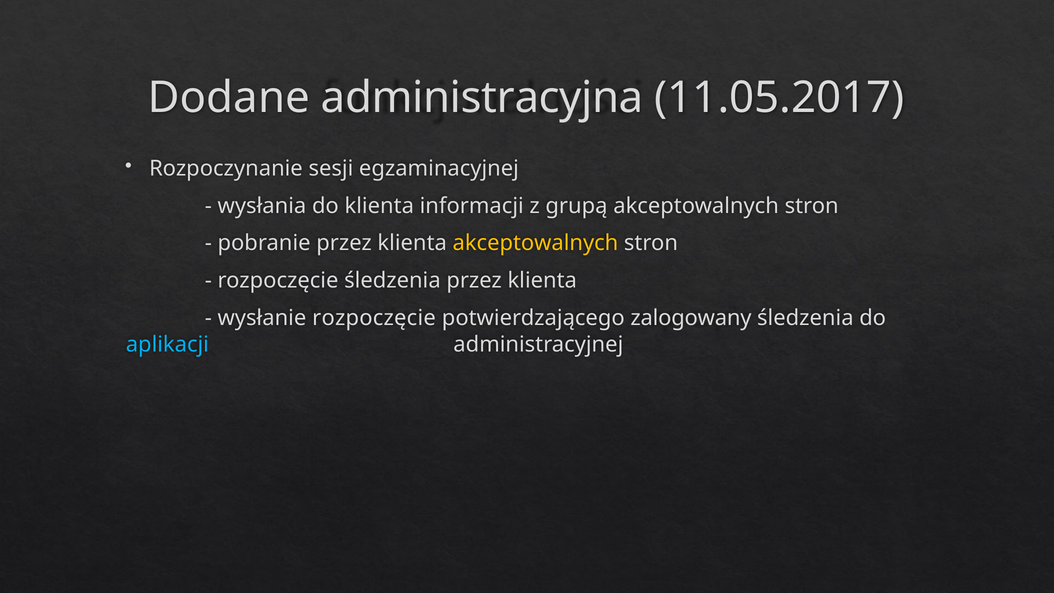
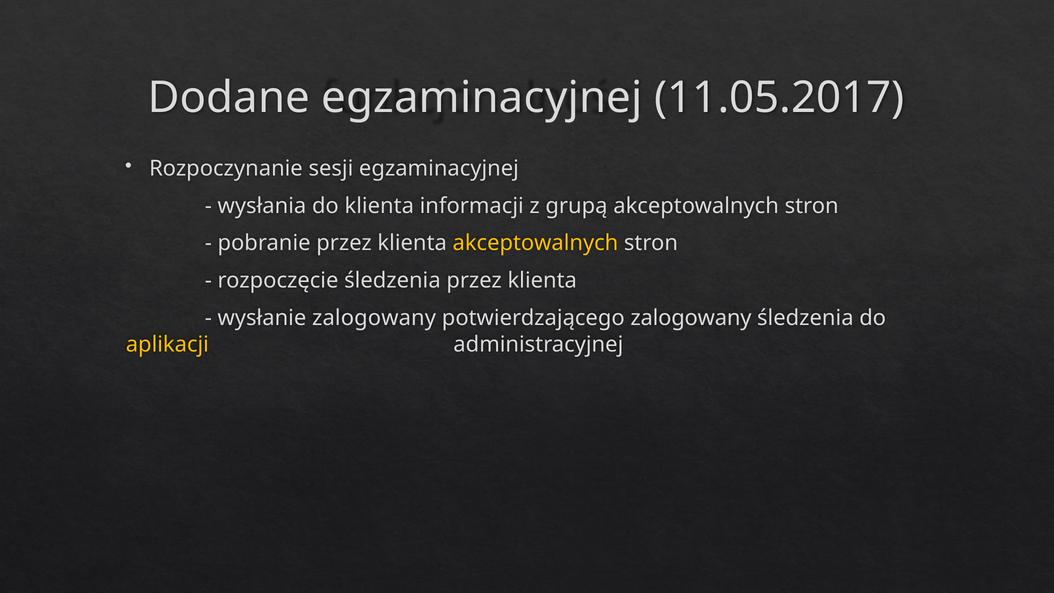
Dodane administracyjna: administracyjna -> egzaminacyjnej (482, 98)
wysłanie rozpoczęcie: rozpoczęcie -> zalogowany (374, 318)
aplikacji colour: light blue -> yellow (167, 344)
